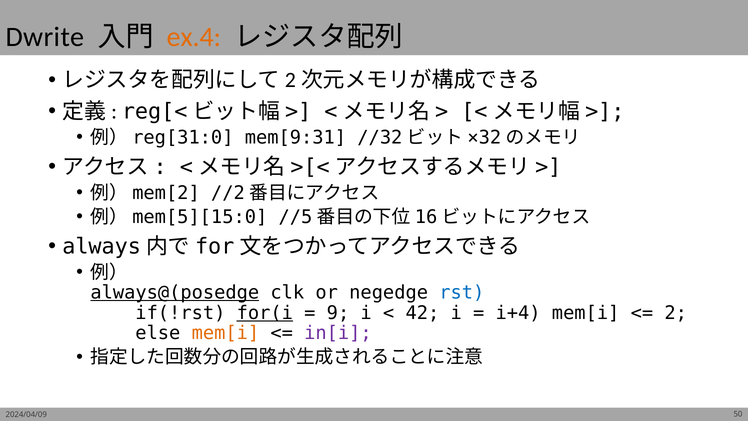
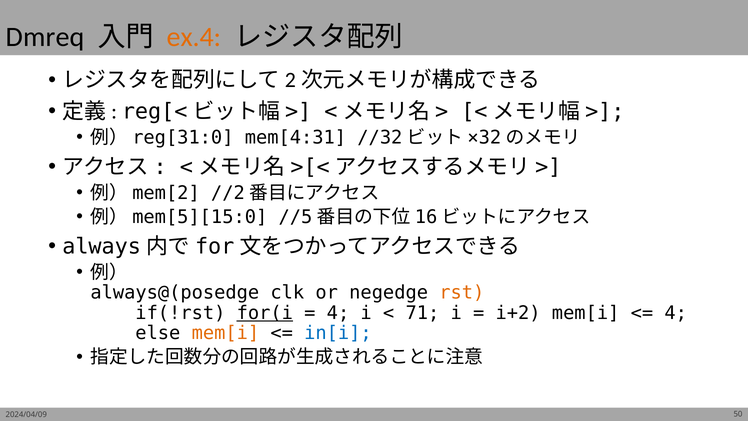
Dwrite: Dwrite -> Dmreq (45, 37)
mem[9:31: mem[9:31 -> mem[4:31 (295, 137)
always@(posedge underline: present -> none (175, 292)
rst colour: blue -> orange (462, 292)
9: 9 -> 4 (338, 313)
42: 42 -> 71 (422, 313)
i+4: i+4 -> i+2 (518, 313)
2: 2 -> 4 (676, 313)
in[i colour: purple -> blue (338, 333)
